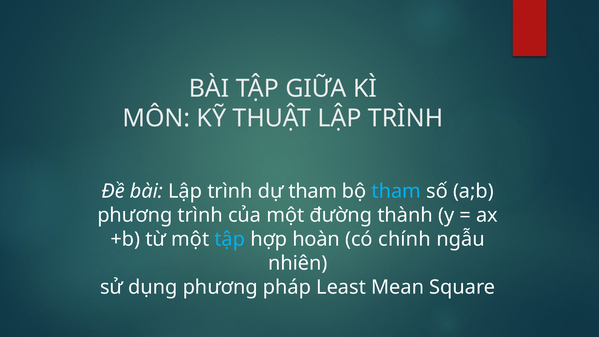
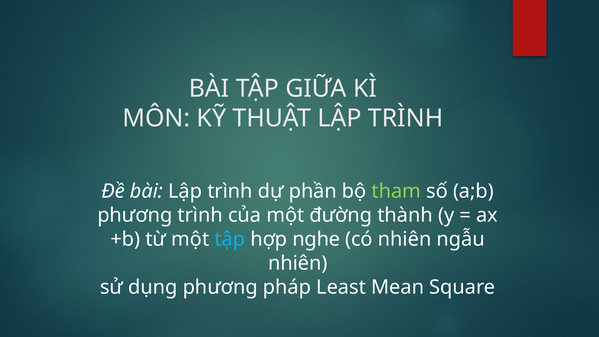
dự tham: tham -> phần (313, 191)
tham colour: light blue -> light green (396, 191)
hoàn: hoàn -> nghe (316, 239)
có chính: chính -> nhiên (405, 239)
